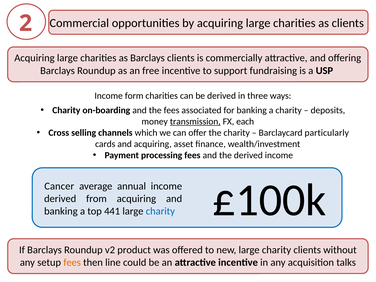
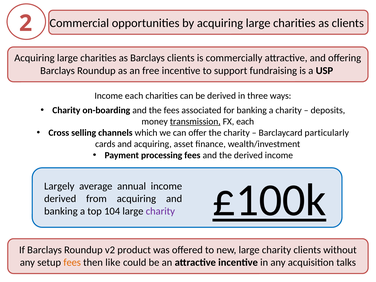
Income form: form -> each (134, 96)
£100k underline: none -> present (269, 200)
Cancer: Cancer -> Largely (59, 186)
441: 441 -> 104 (112, 211)
charity colour: blue -> purple (160, 211)
line: line -> like (113, 262)
